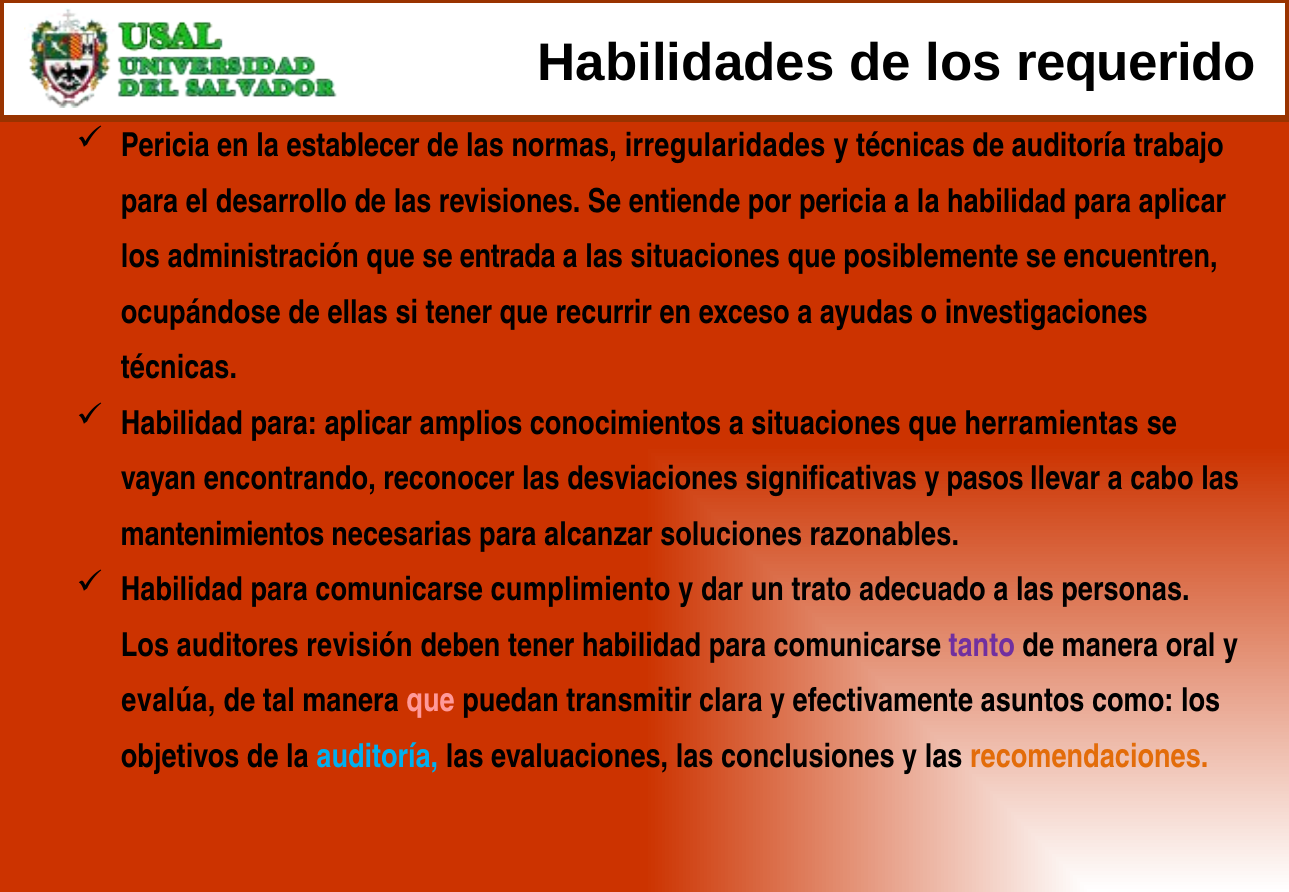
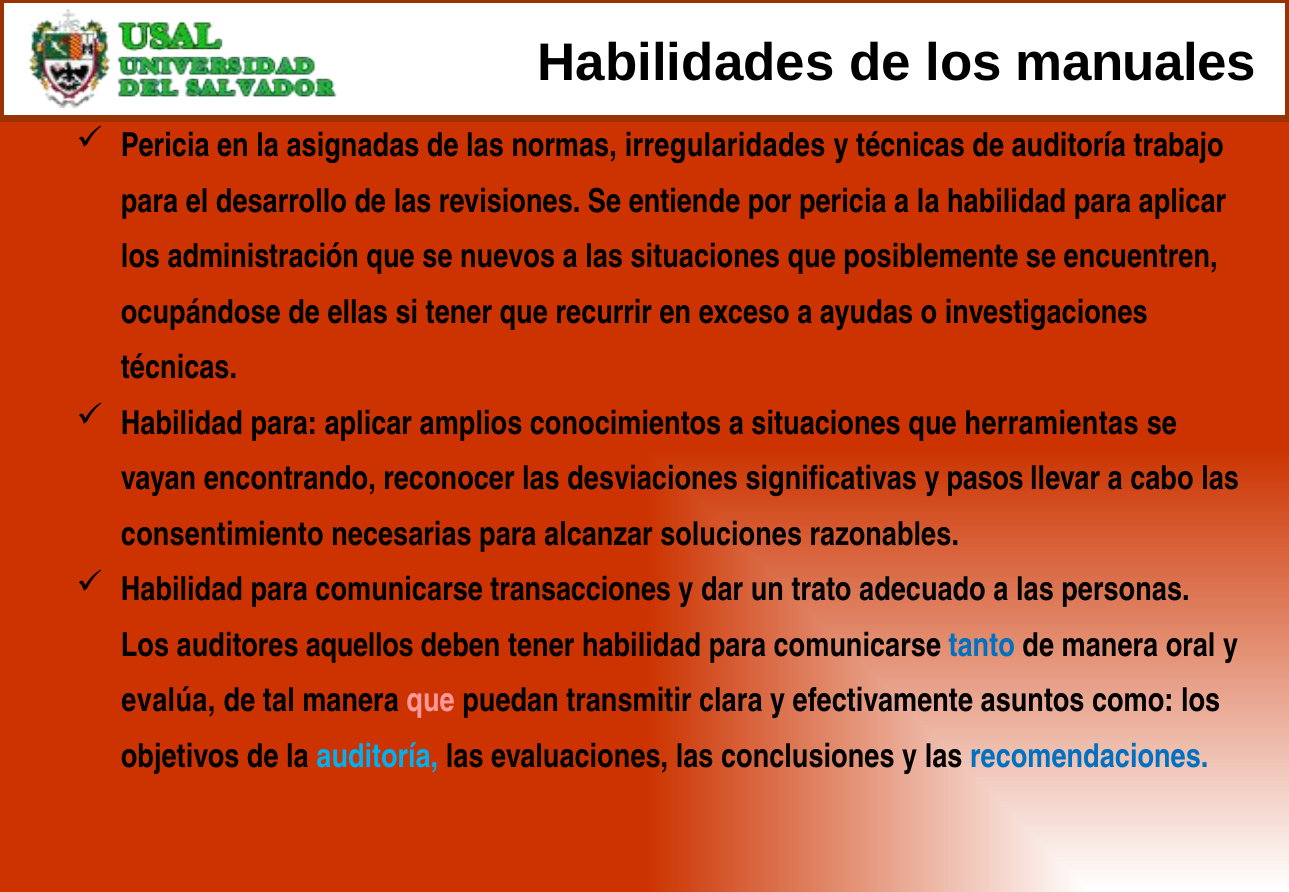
requerido: requerido -> manuales (1136, 63)
establecer: establecer -> asignadas (353, 146)
entrada: entrada -> nuevos (508, 257)
mantenimientos: mantenimientos -> consentimiento (222, 535)
cumplimiento: cumplimiento -> transacciones (581, 590)
revisión: revisión -> aquellos (360, 646)
tanto colour: purple -> blue (982, 646)
recomendaciones colour: orange -> blue (1089, 757)
